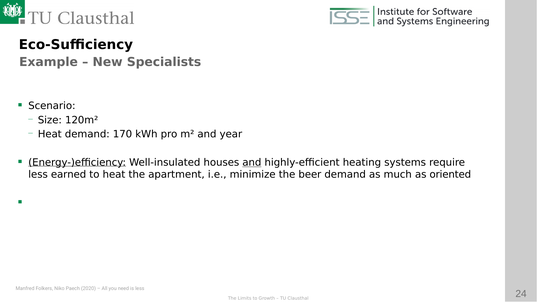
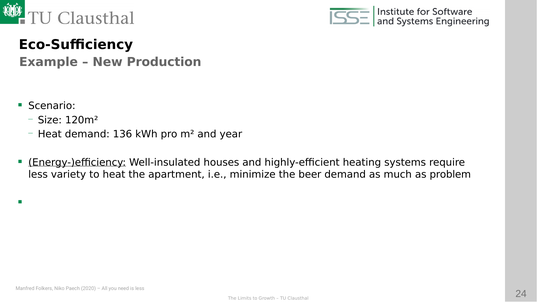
Specialists: Specialists -> Production (164, 62)
170: 170 -> 136 (123, 134)
and underline: present -> none (252, 162)
earned: earned -> variety (69, 174)
oriented: oriented -> problem (450, 174)
